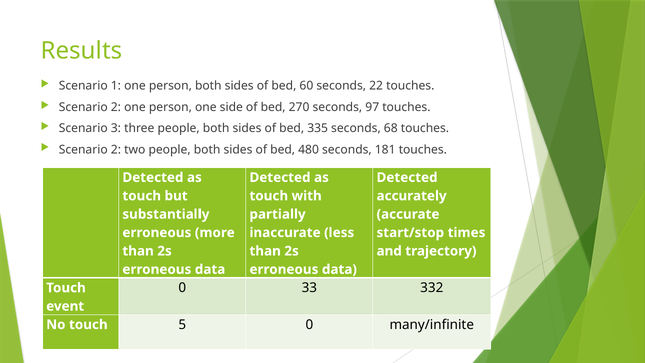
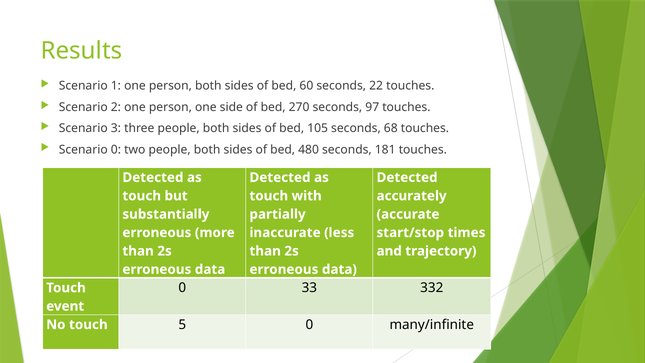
335: 335 -> 105 (318, 128)
2: 2 -> 0 (116, 149)
